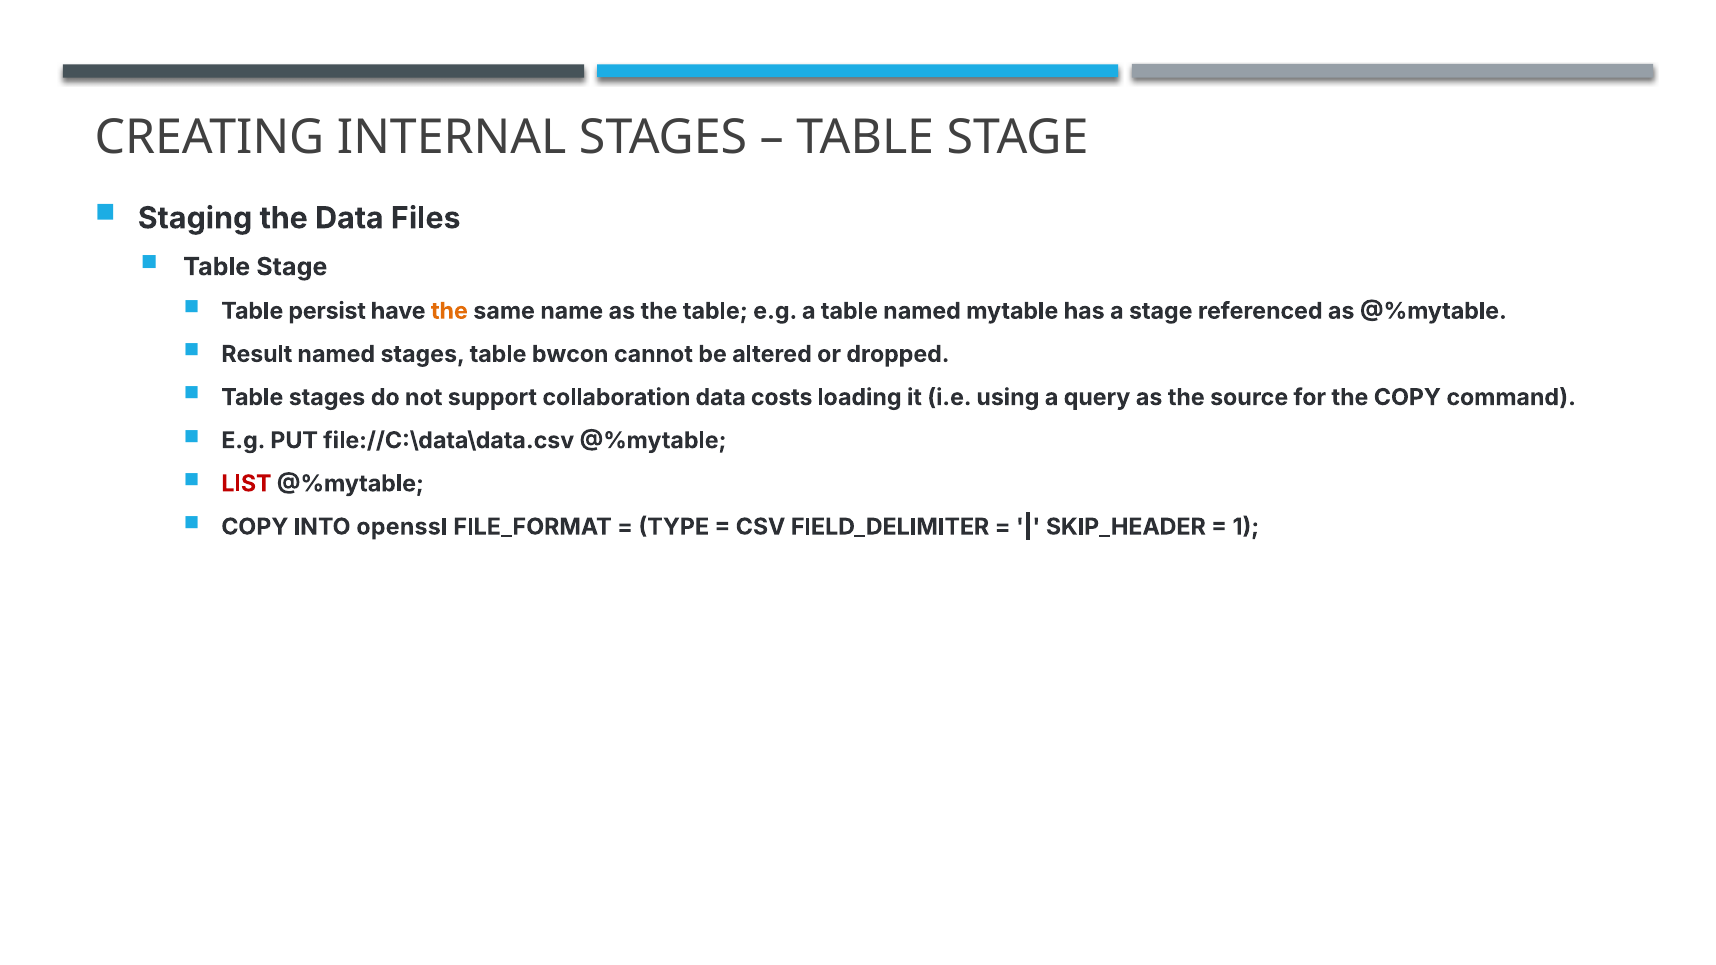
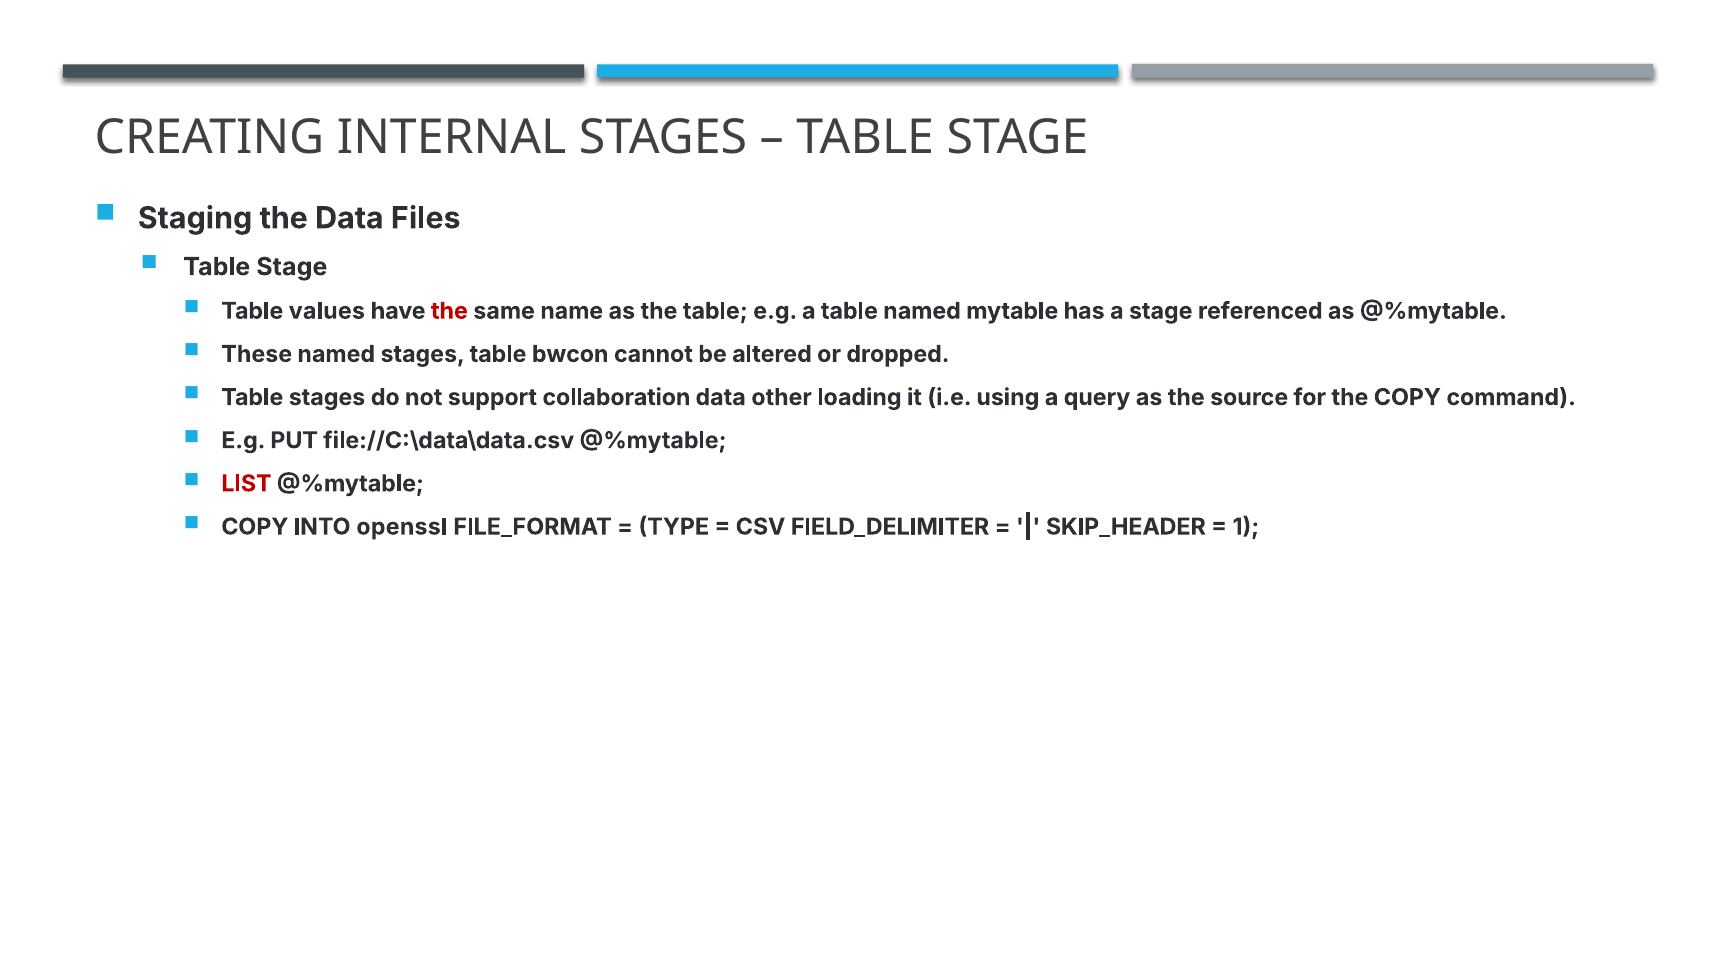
persist: persist -> values (327, 311)
the colour: orange -> red (449, 311)
Result: Result -> These (257, 354)
costs: costs -> other (782, 397)
